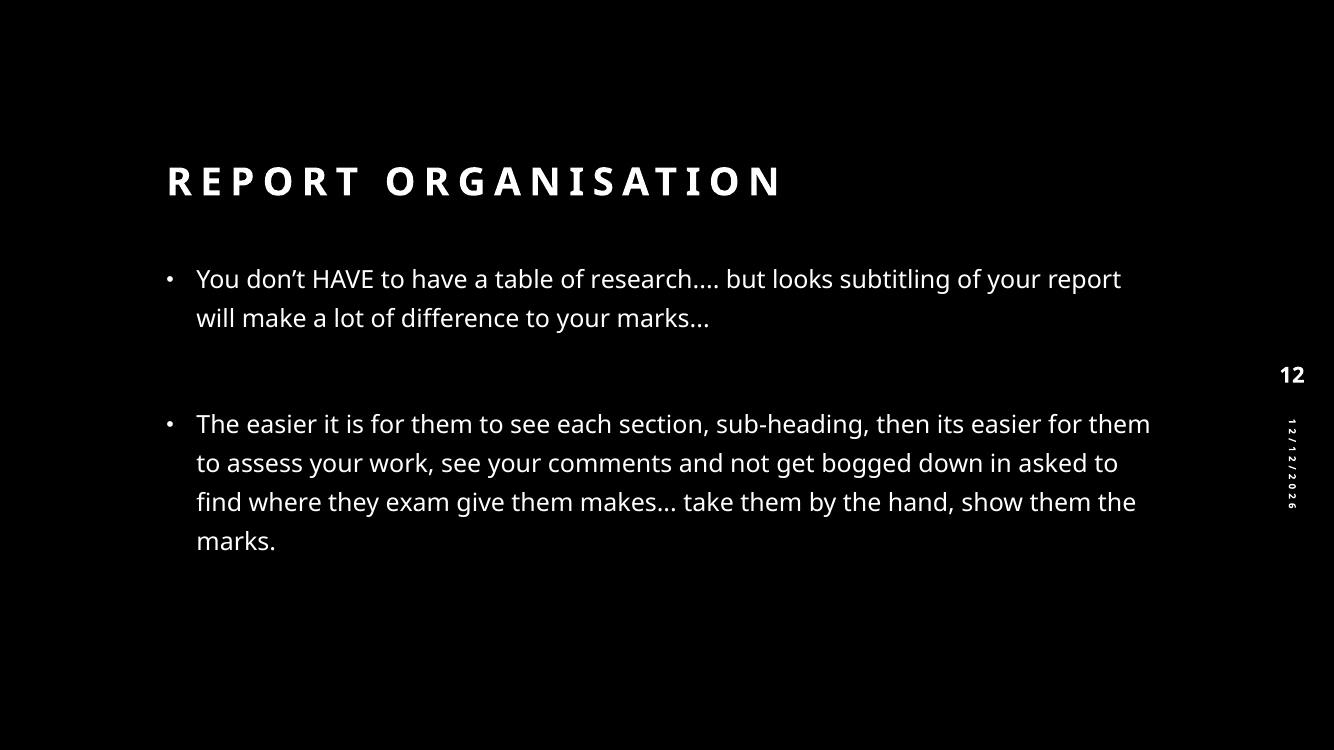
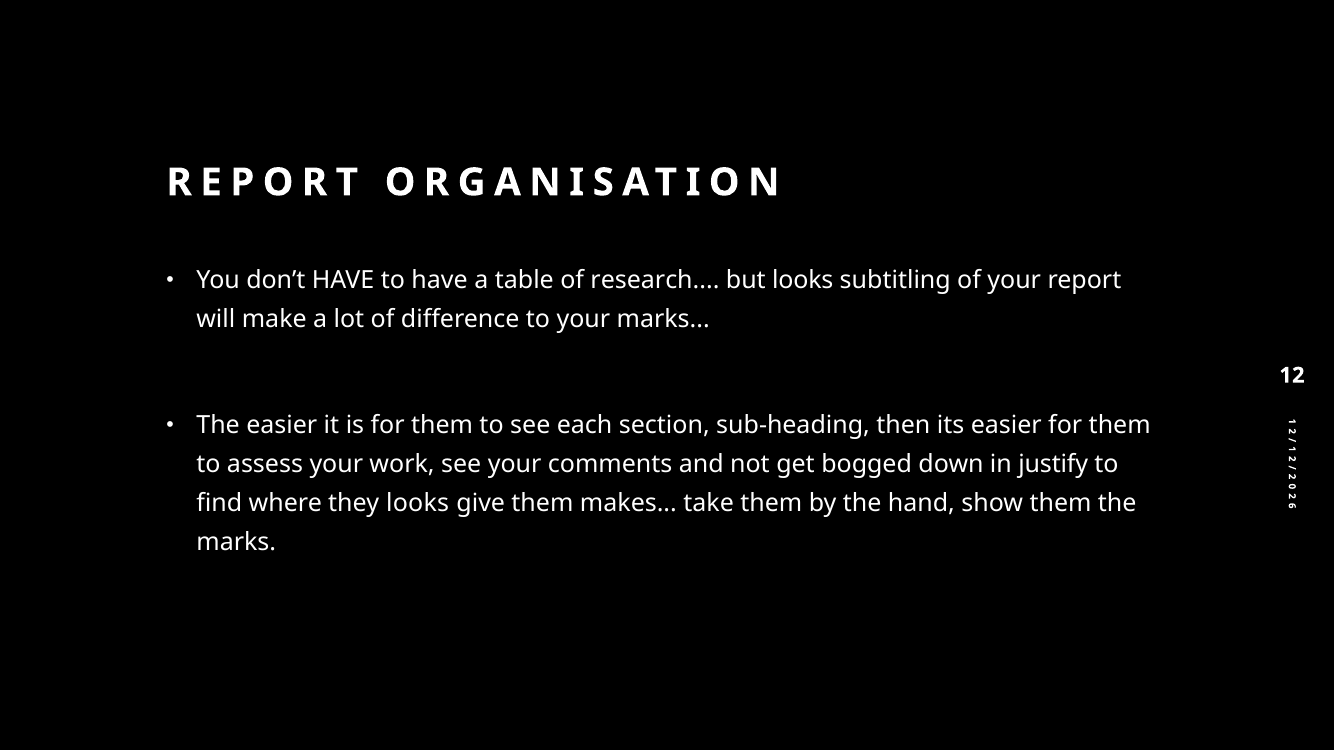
asked: asked -> justify (1053, 465)
they exam: exam -> looks (418, 504)
